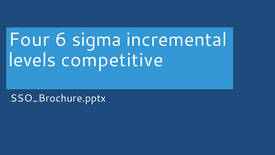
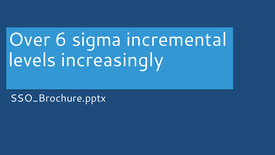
Four: Four -> Over (29, 39)
competitive: competitive -> increasingly (112, 60)
